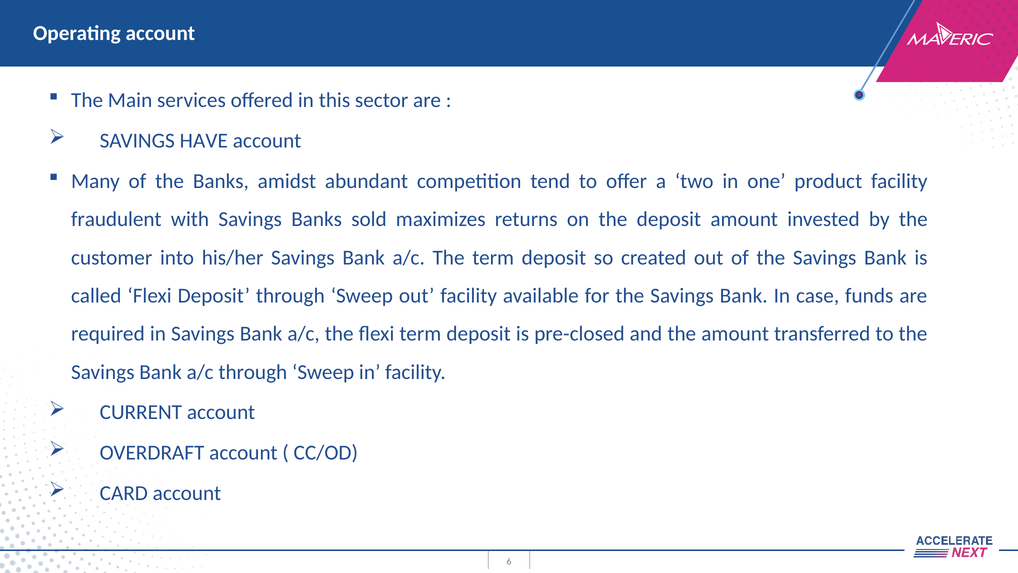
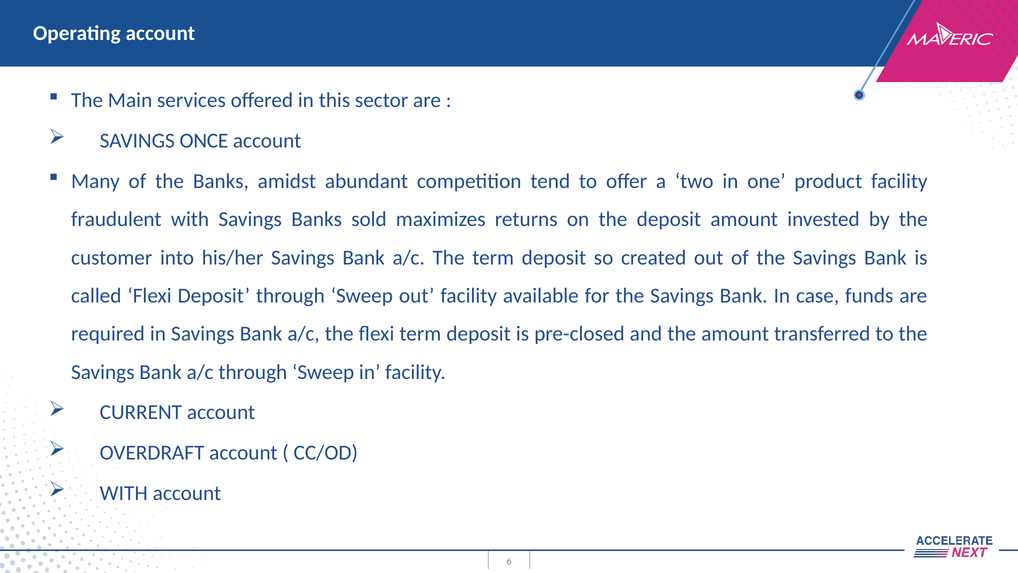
HAVE: HAVE -> ONCE (204, 141)
CARD: CARD -> WITH (124, 493)
